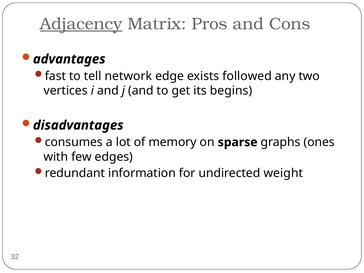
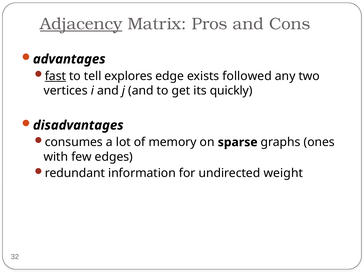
fast underline: none -> present (55, 76)
network: network -> explores (128, 76)
begins: begins -> quickly (231, 91)
